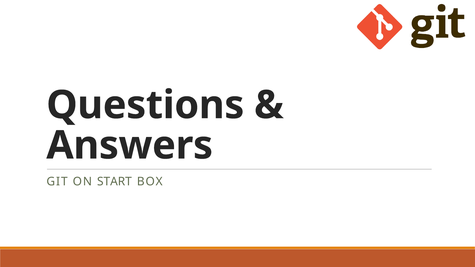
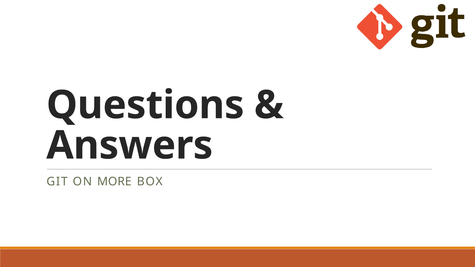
START: START -> MORE (114, 182)
